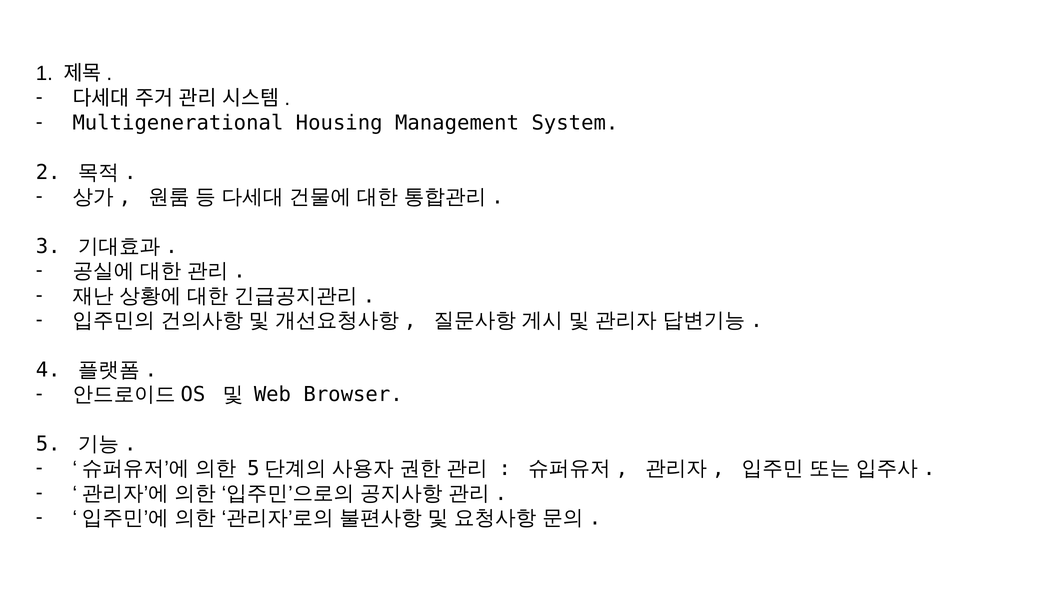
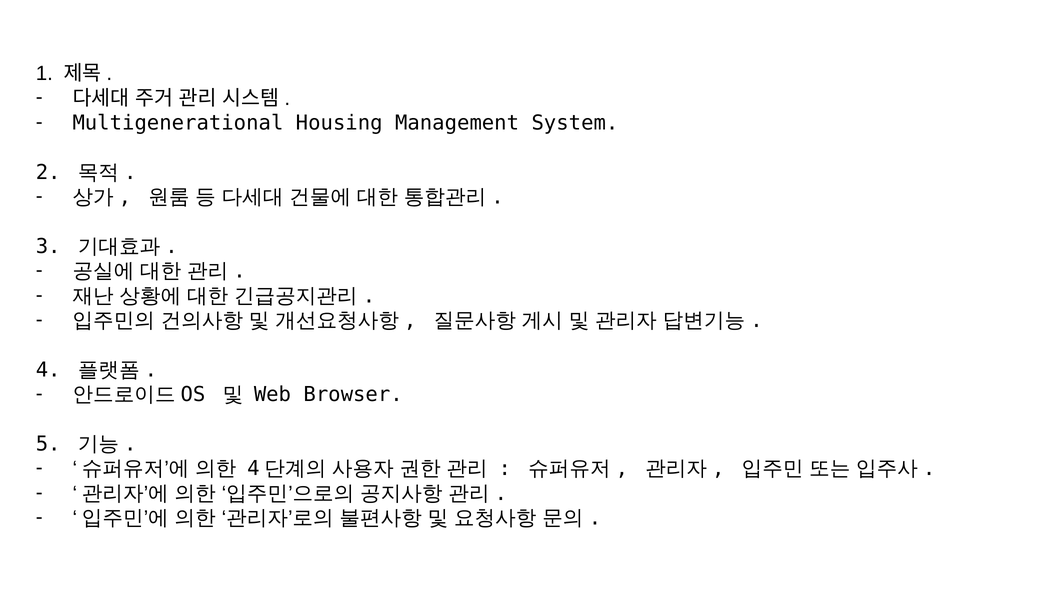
5: 5 -> 4 (253, 469)
